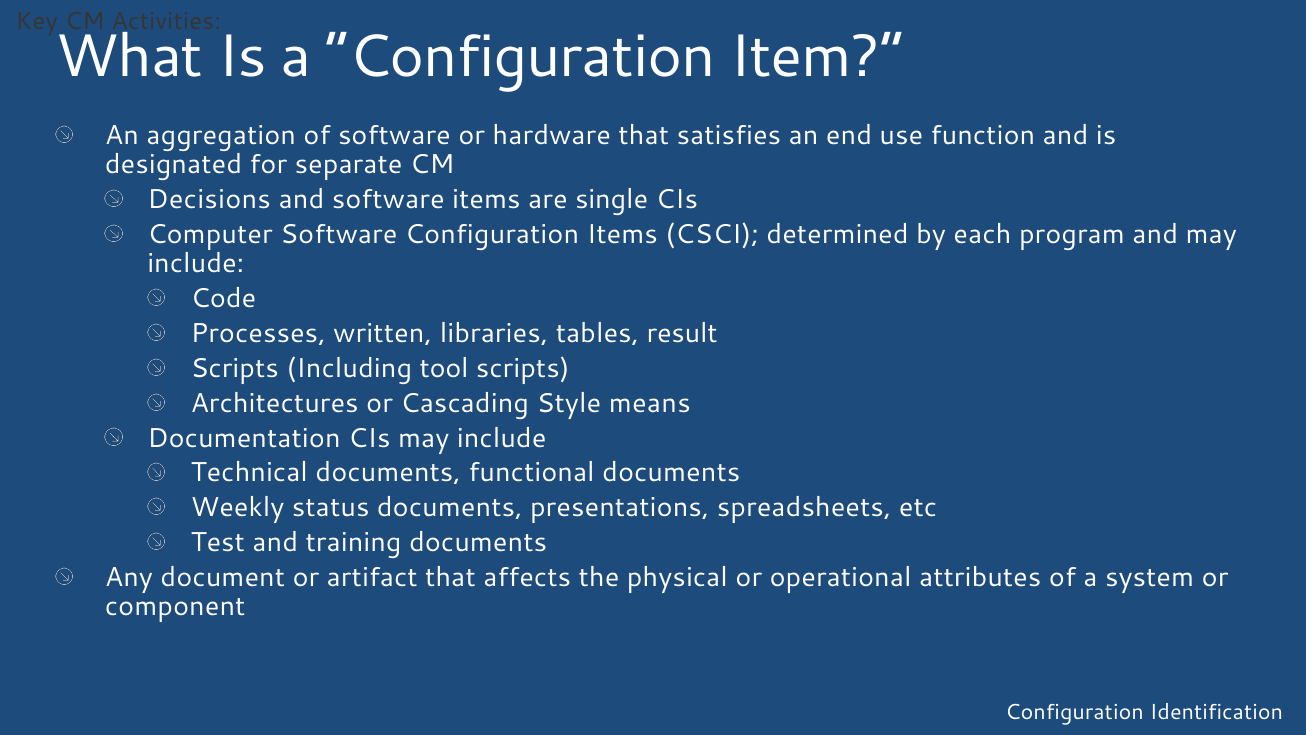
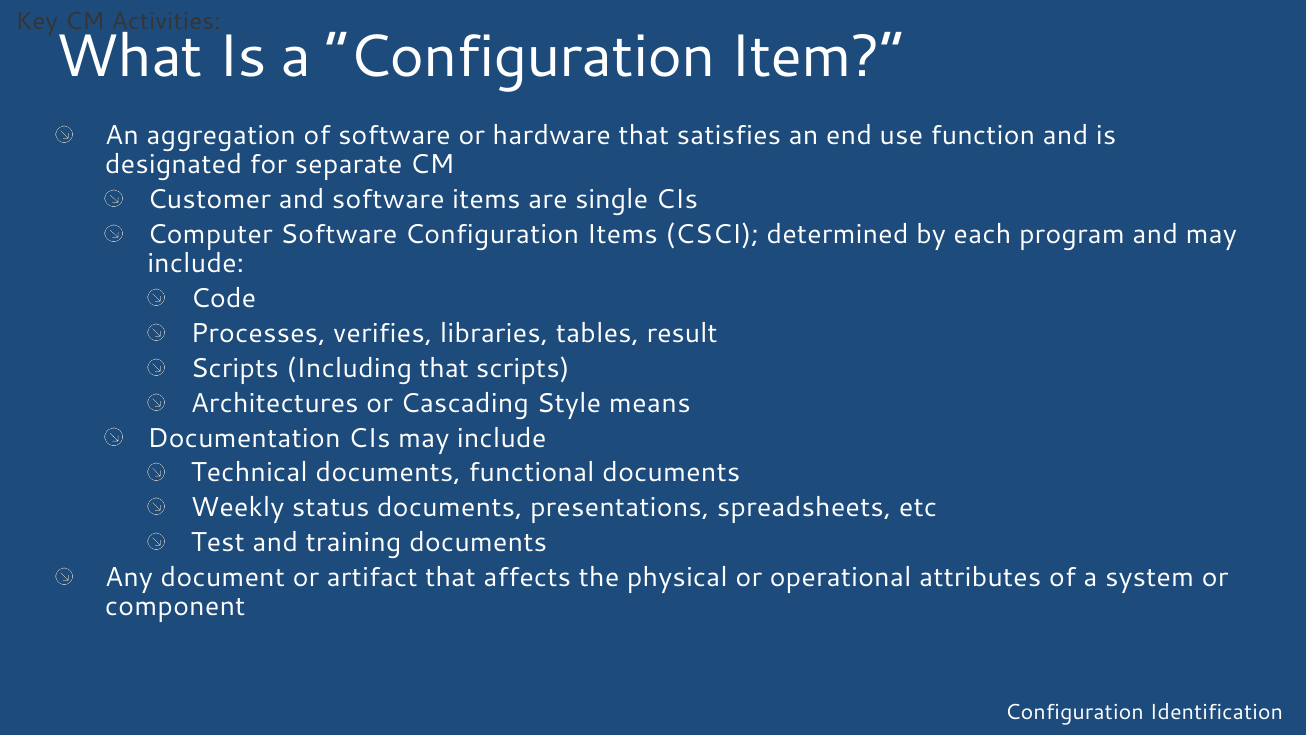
Decisions: Decisions -> Customer (209, 200)
written: written -> verifies (383, 334)
Including tool: tool -> that (444, 368)
